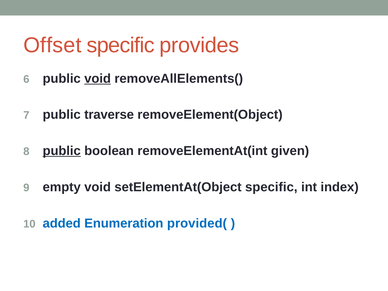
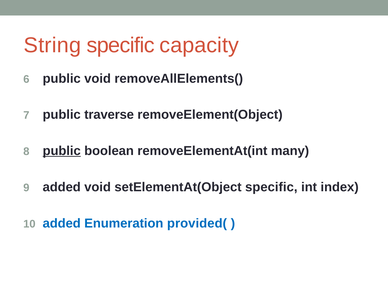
Offset: Offset -> String (52, 45)
provides: provides -> capacity (199, 45)
void underline: present -> none (98, 79)
given: given -> many (290, 151)
empty: empty -> added (62, 187)
